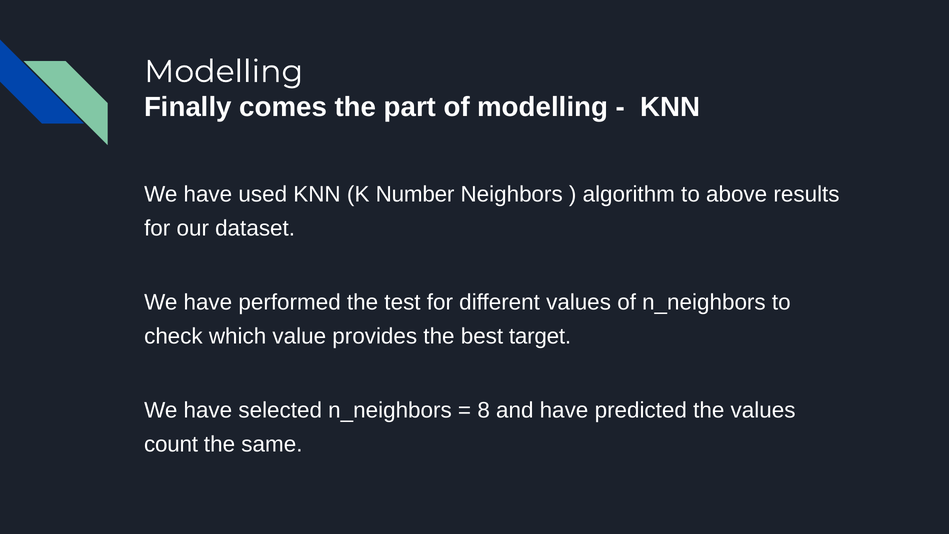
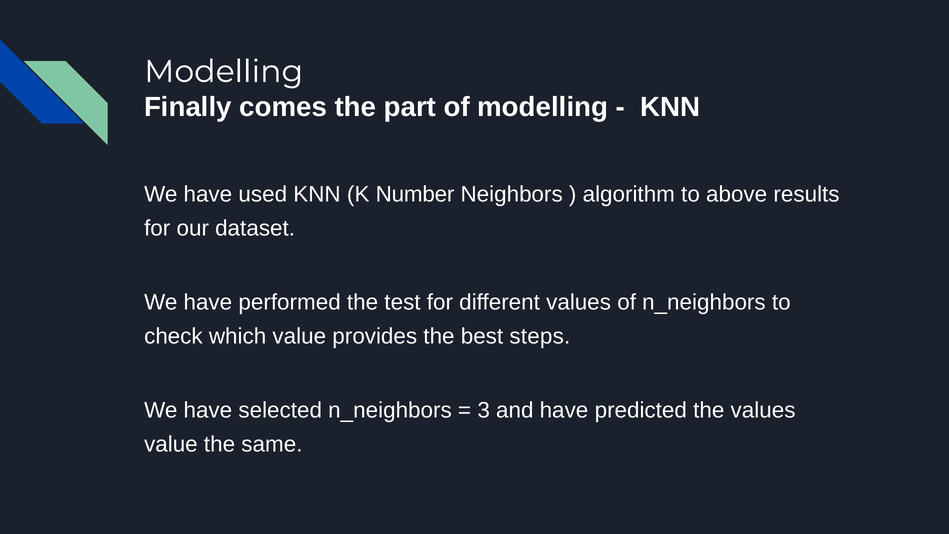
target: target -> steps (540, 336)
8: 8 -> 3 (484, 410)
count: count -> value (171, 444)
